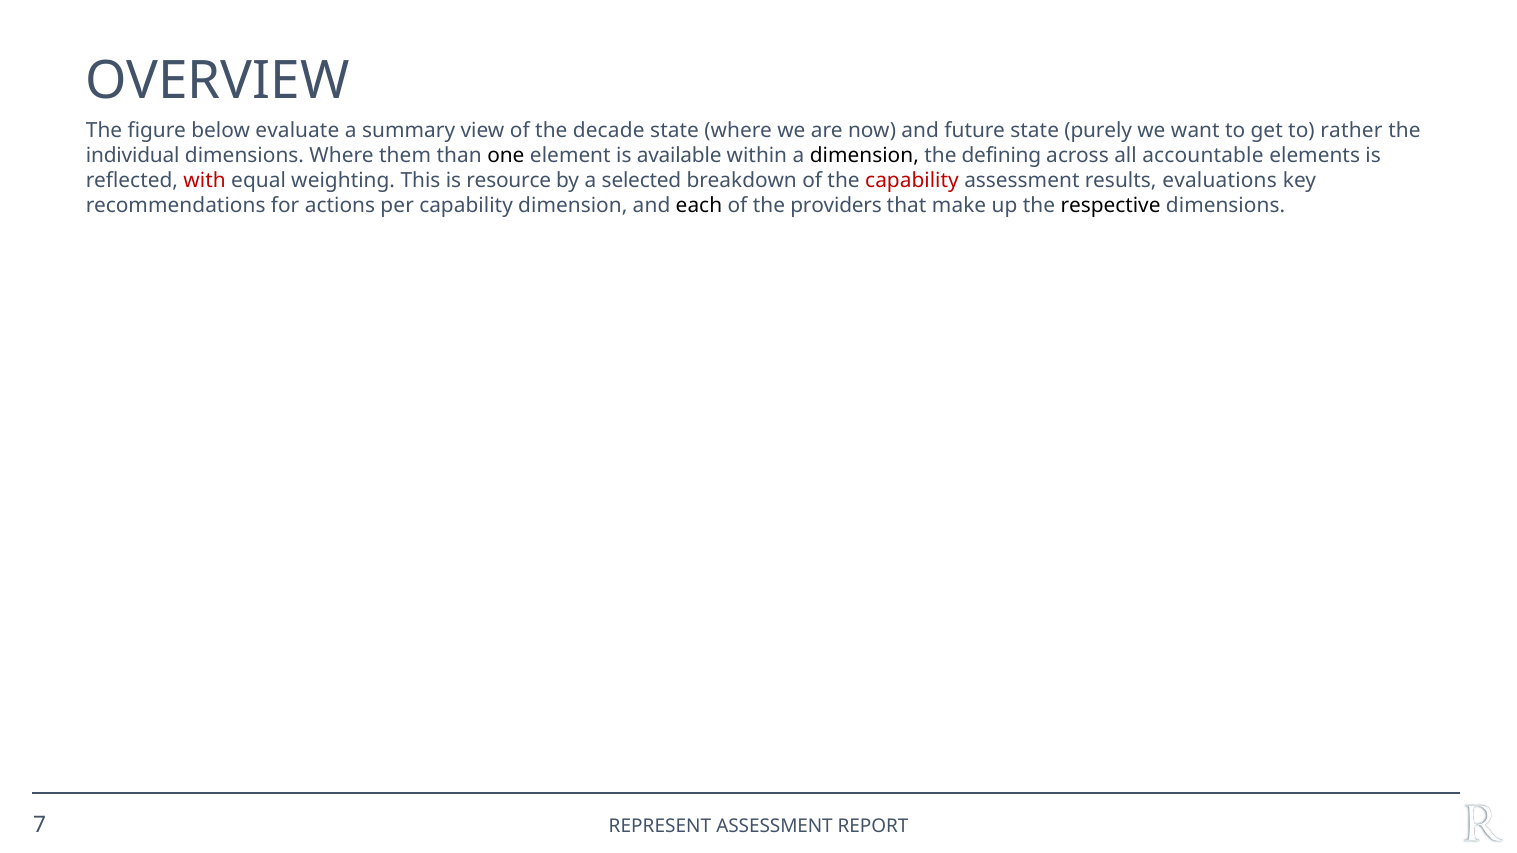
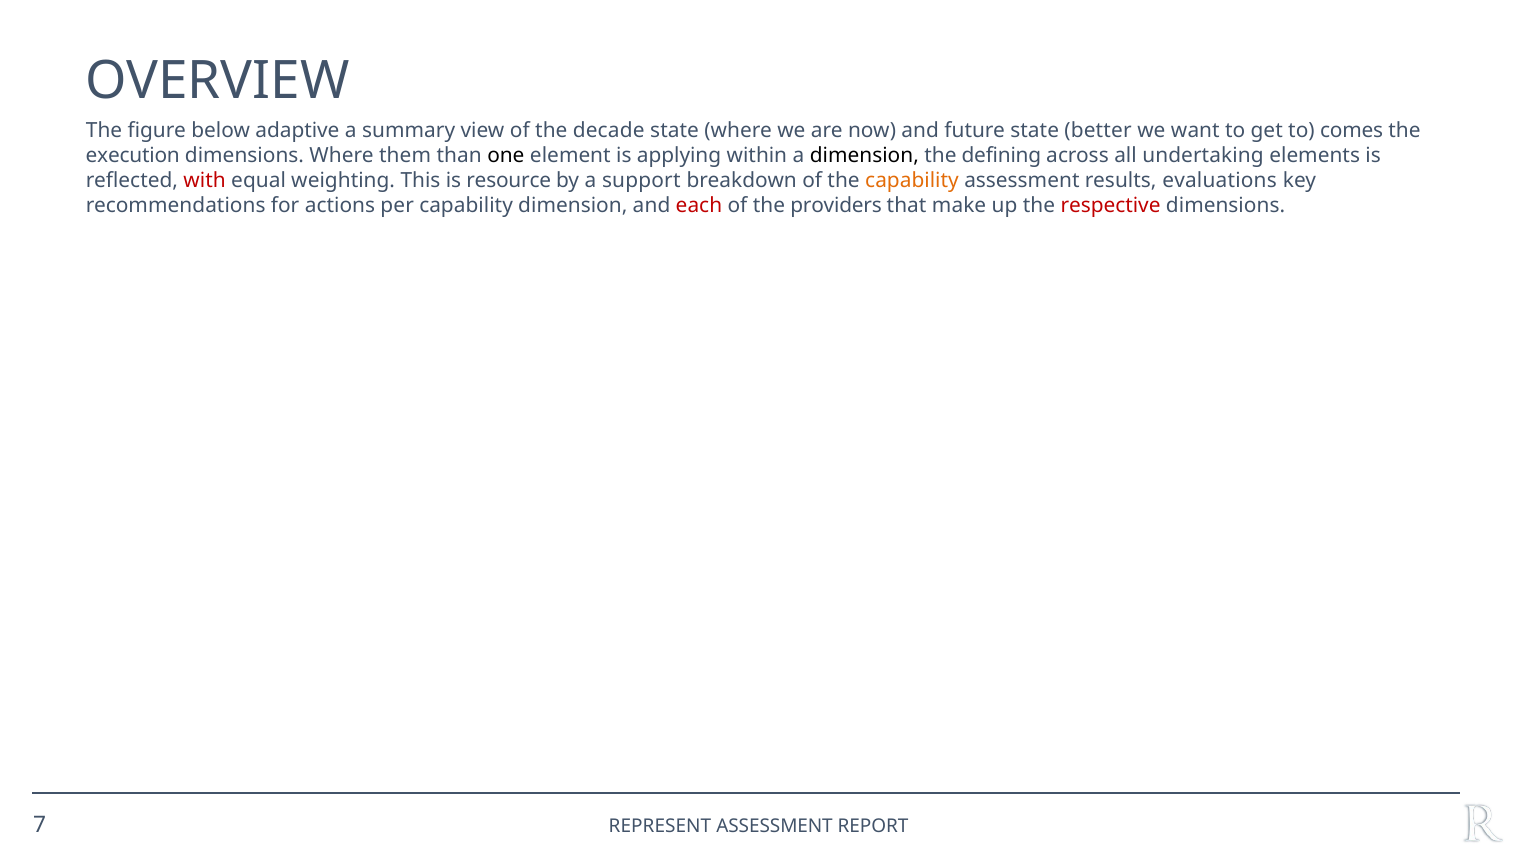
evaluate: evaluate -> adaptive (297, 130)
purely: purely -> better (1098, 130)
rather: rather -> comes (1352, 130)
individual: individual -> execution (133, 155)
available: available -> applying (679, 155)
accountable: accountable -> undertaking (1203, 155)
selected: selected -> support (641, 180)
capability colour: red -> orange (912, 180)
each colour: black -> red (699, 205)
respective colour: black -> red (1111, 205)
